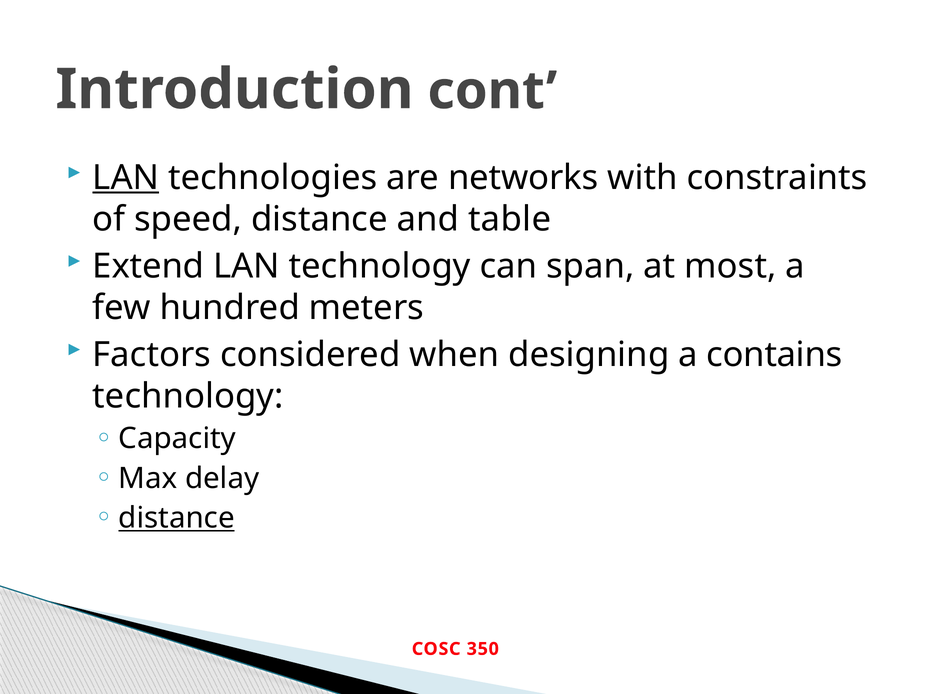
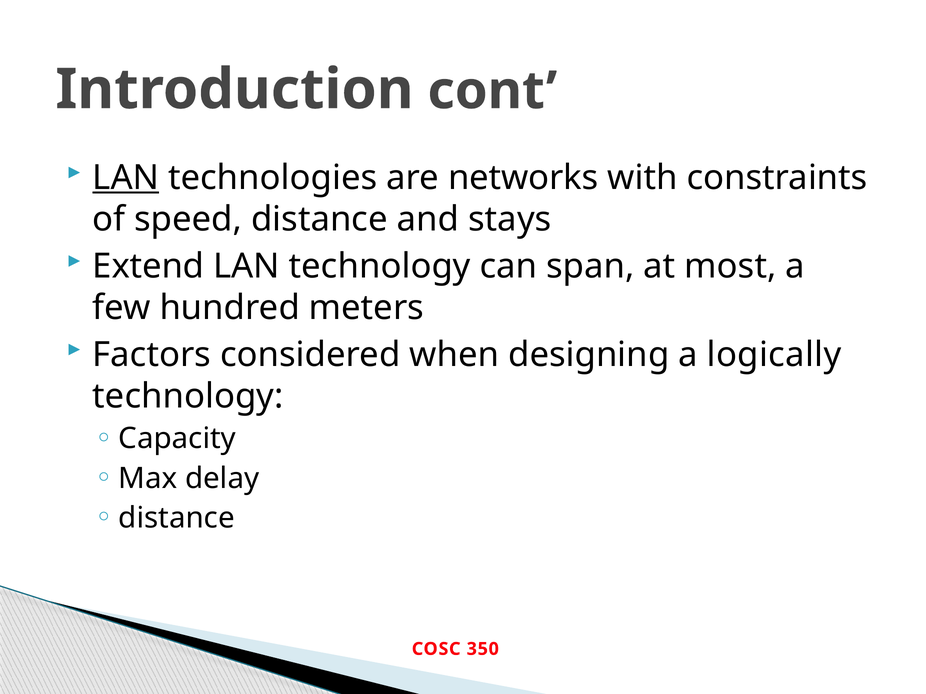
table: table -> stays (510, 220)
contains: contains -> logically (774, 355)
distance underline: present -> none (177, 518)
